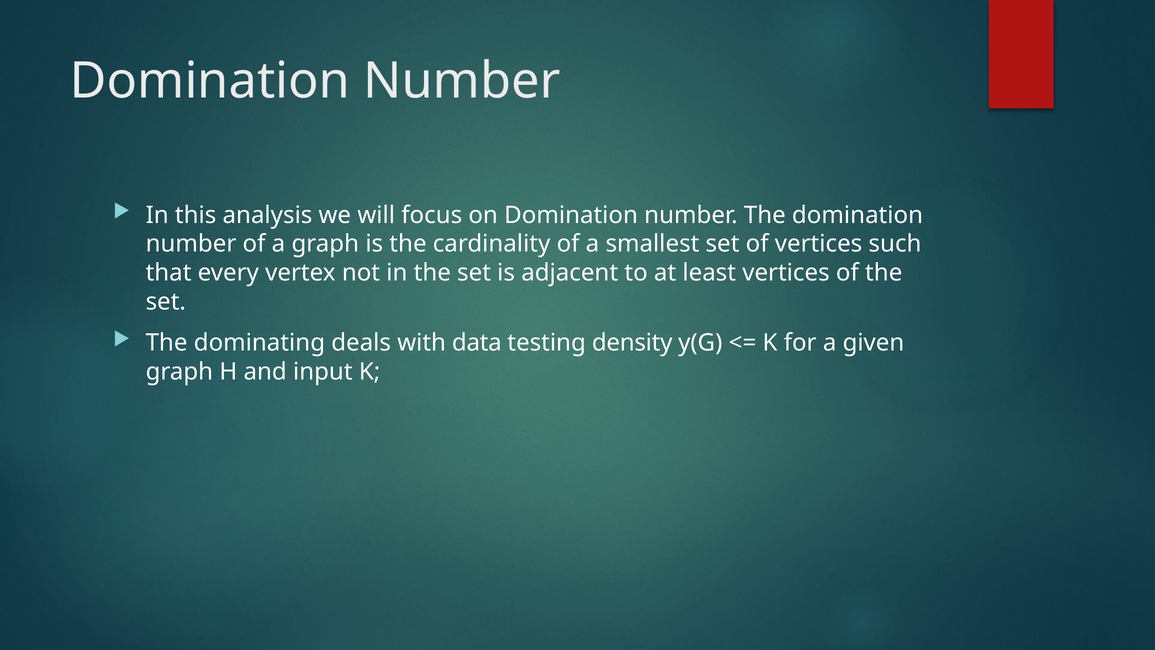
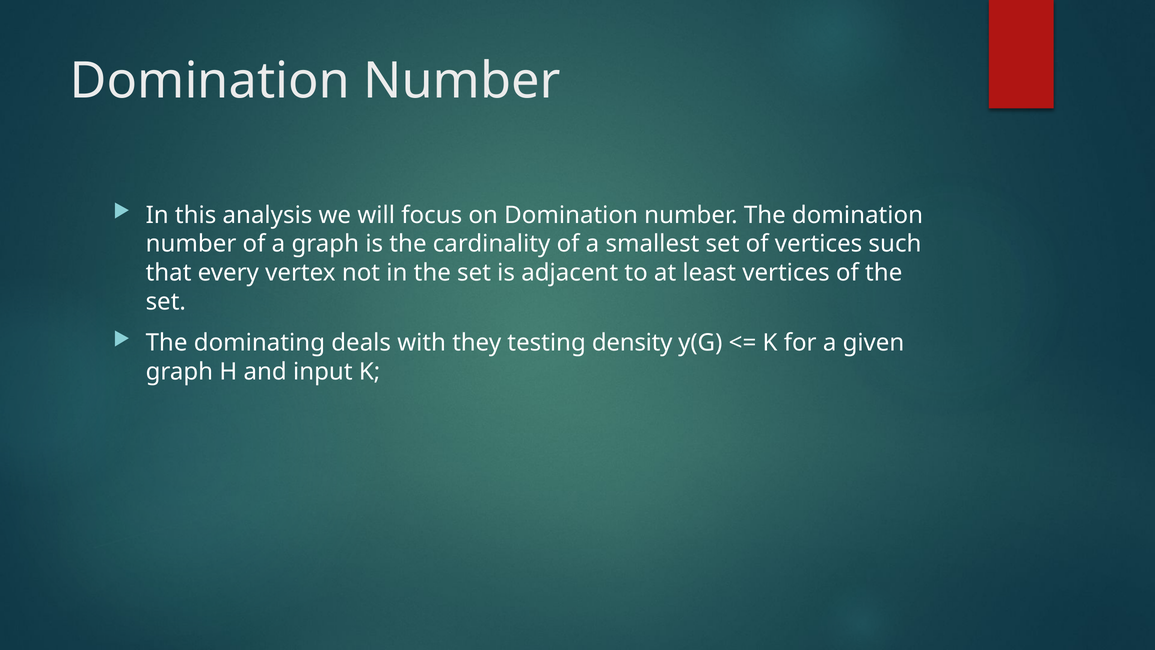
data: data -> they (477, 343)
